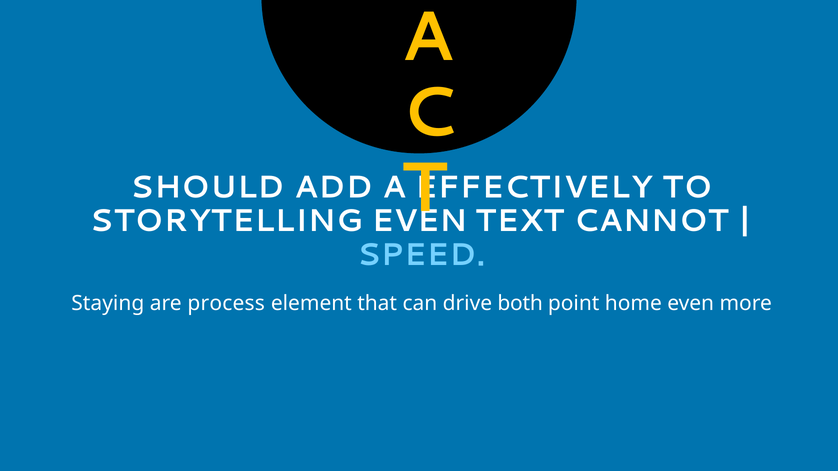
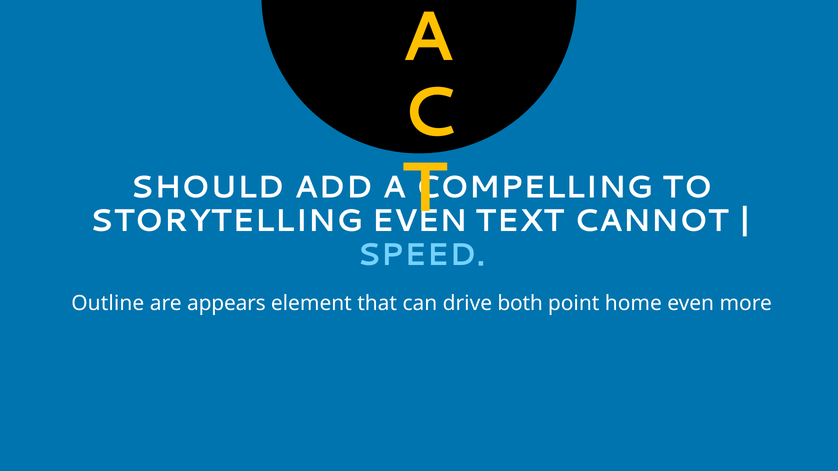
EFFECTIVELY: EFFECTIVELY -> COMPELLING (534, 187)
Staying: Staying -> Outline (108, 303)
process: process -> appears (226, 303)
